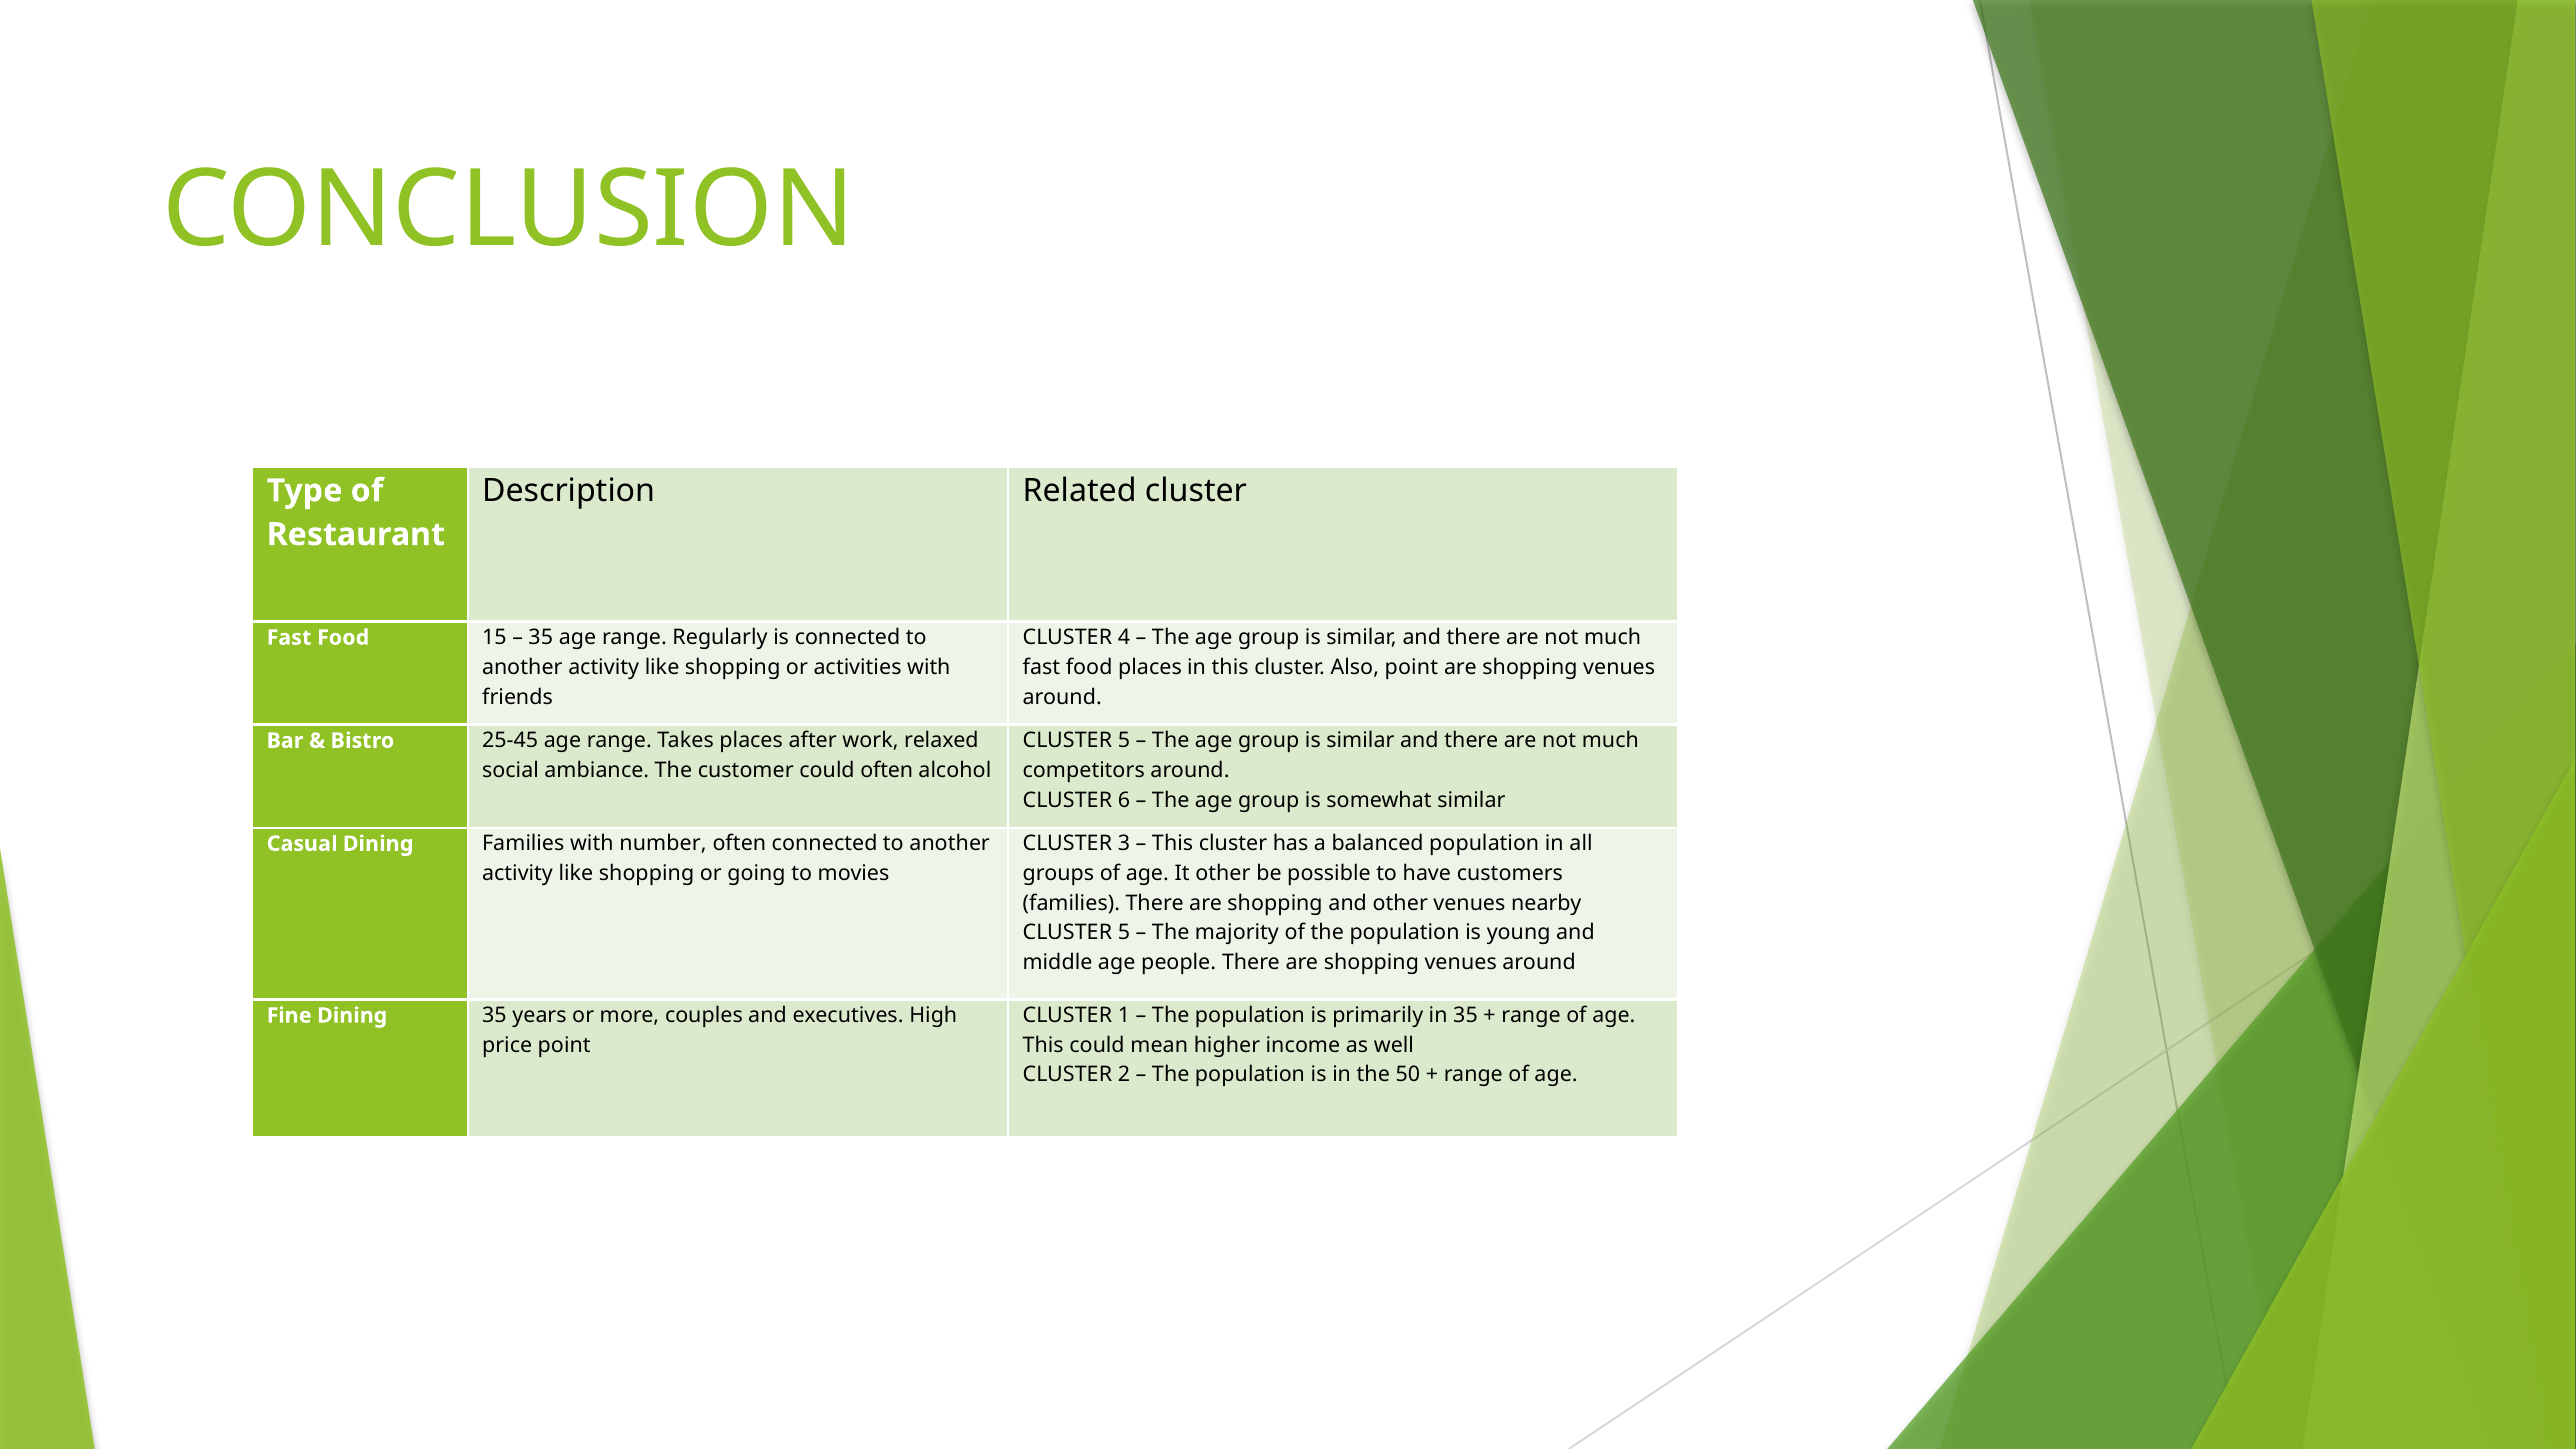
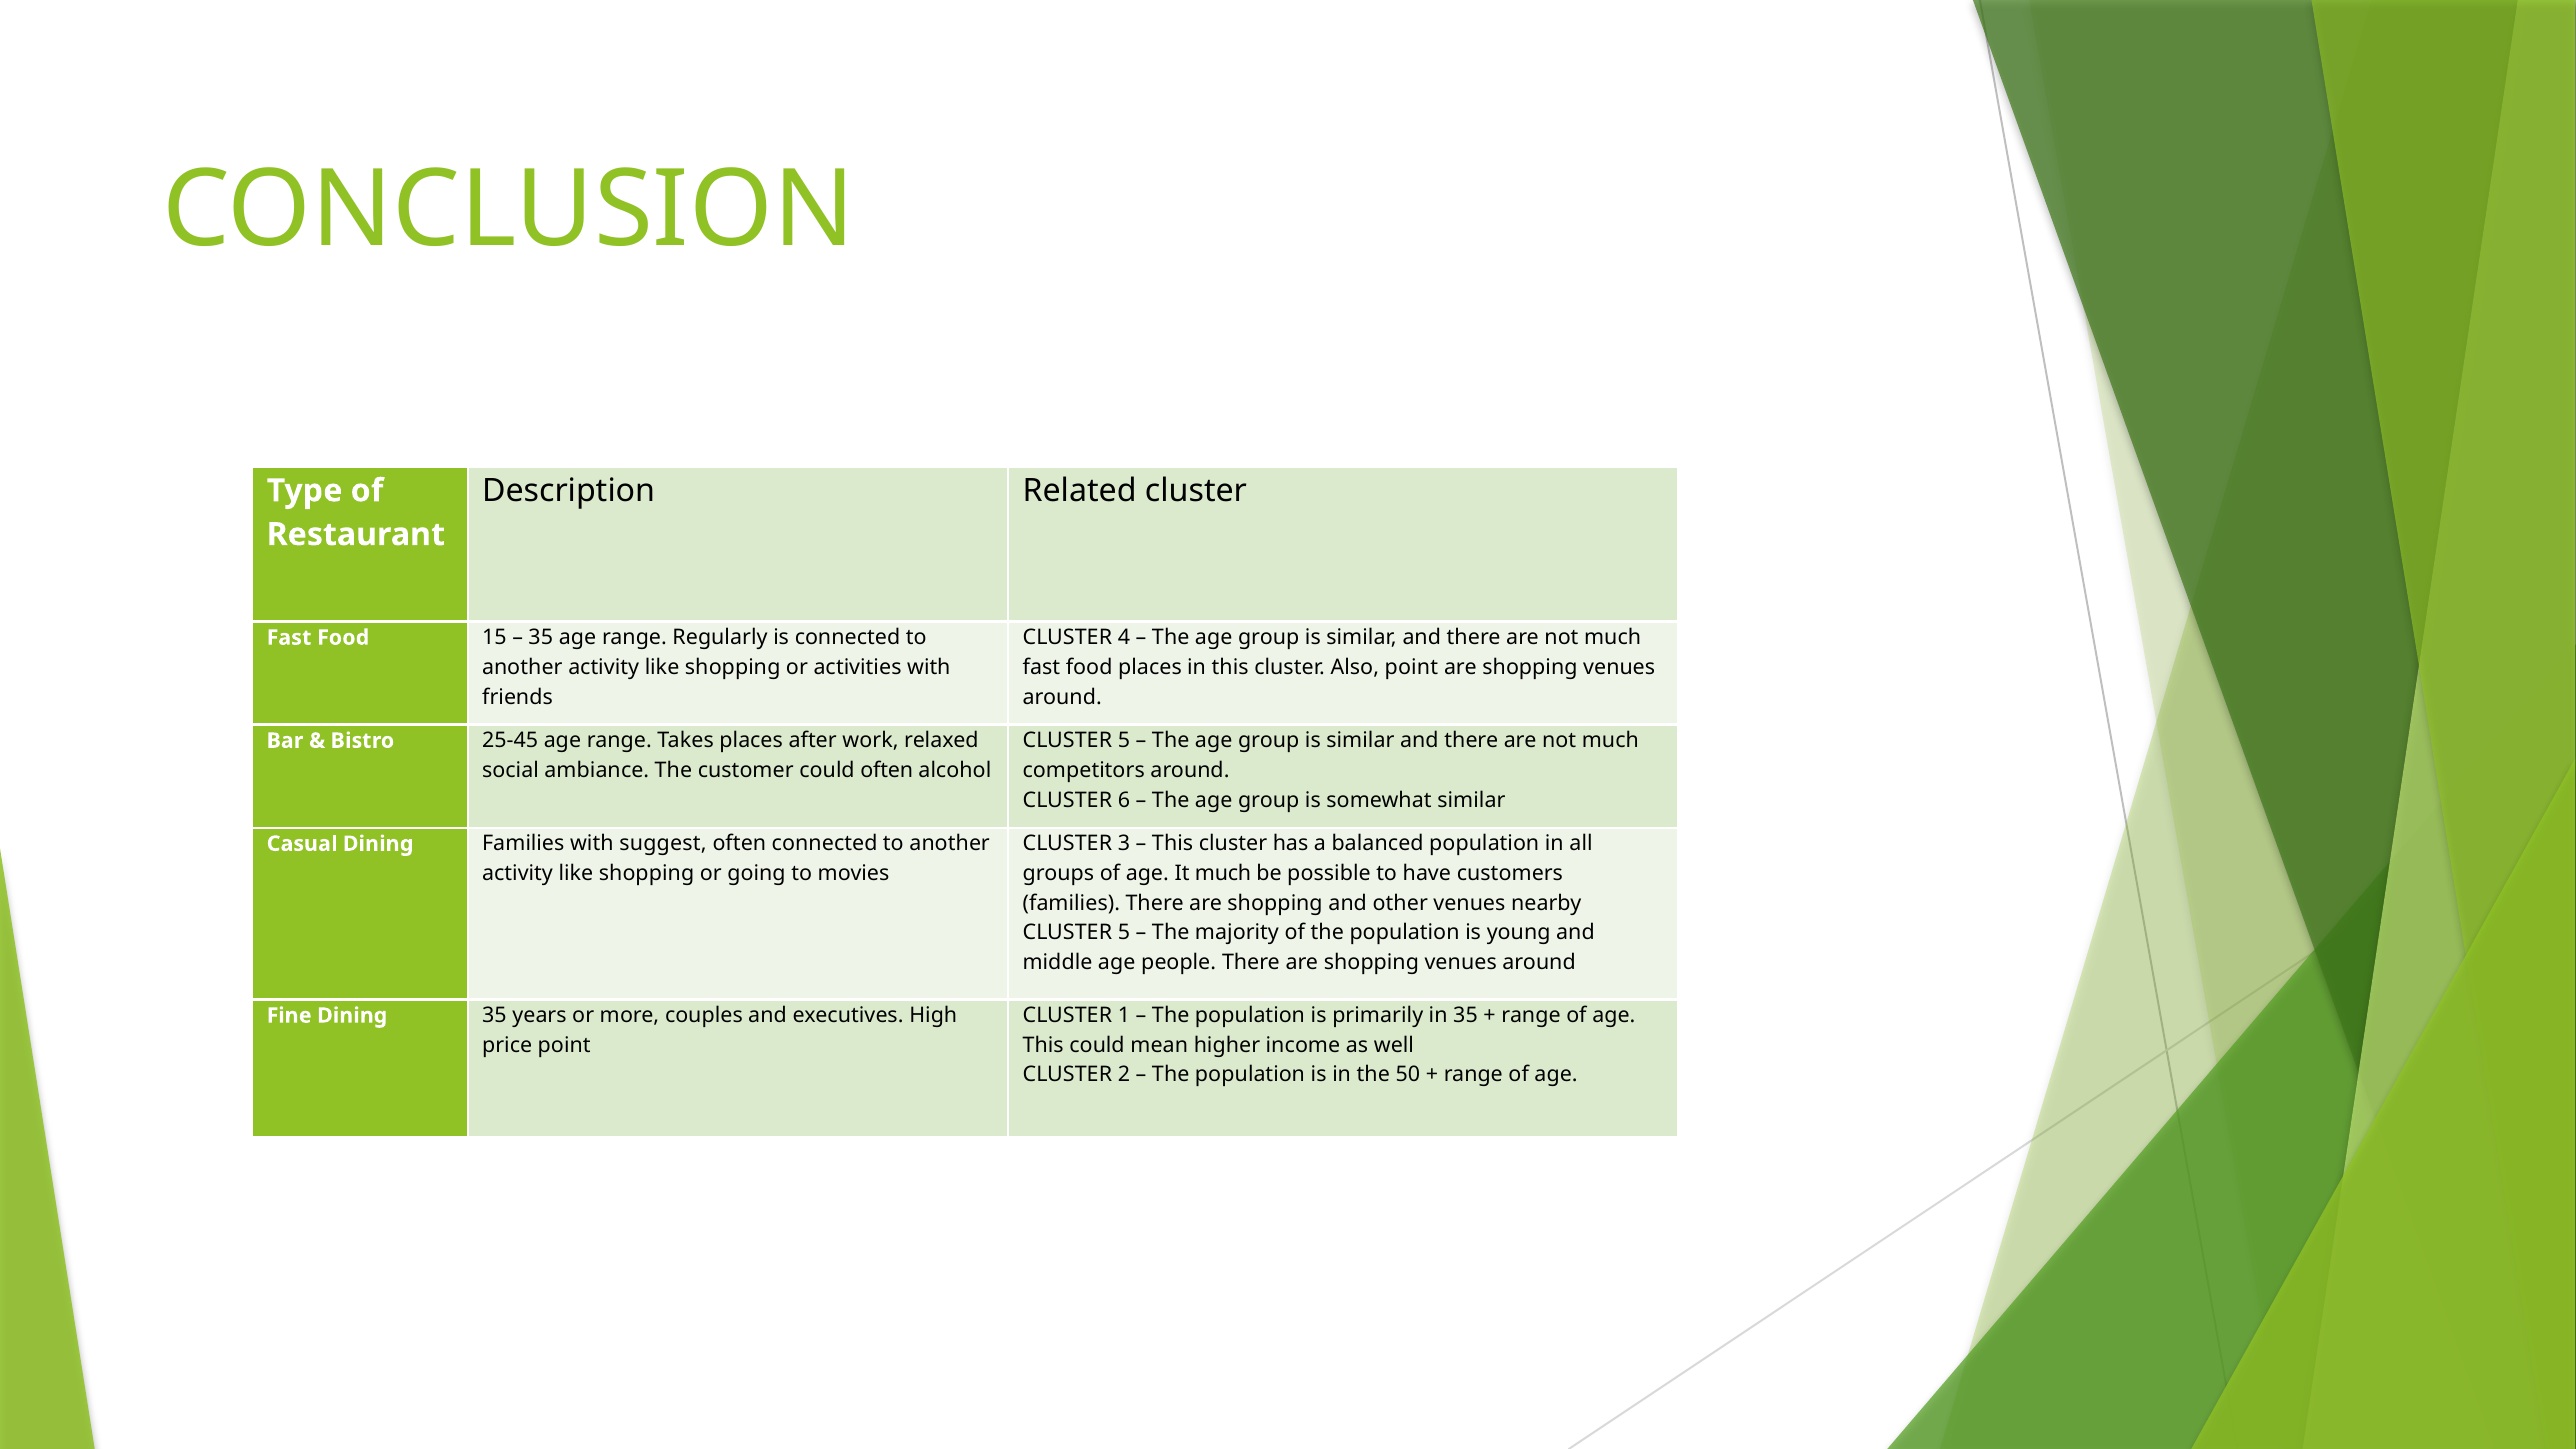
number: number -> suggest (663, 844)
It other: other -> much (1223, 873)
